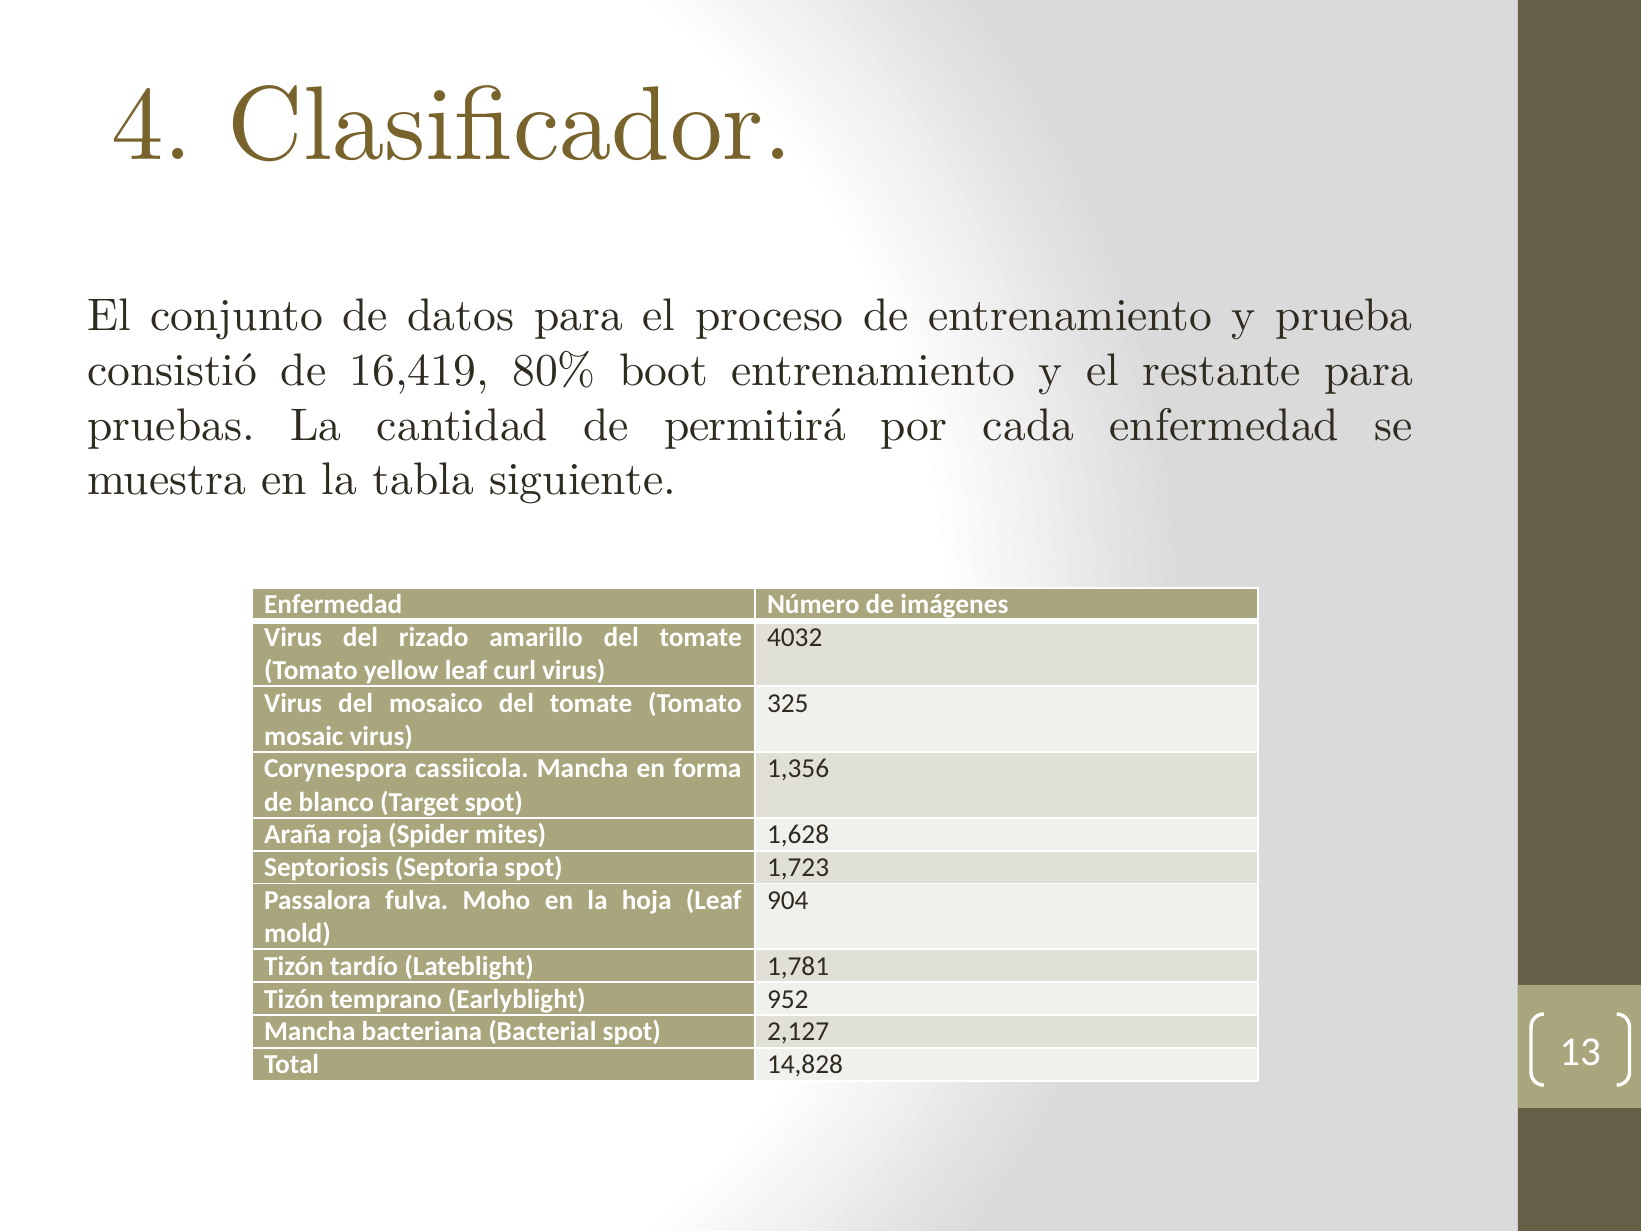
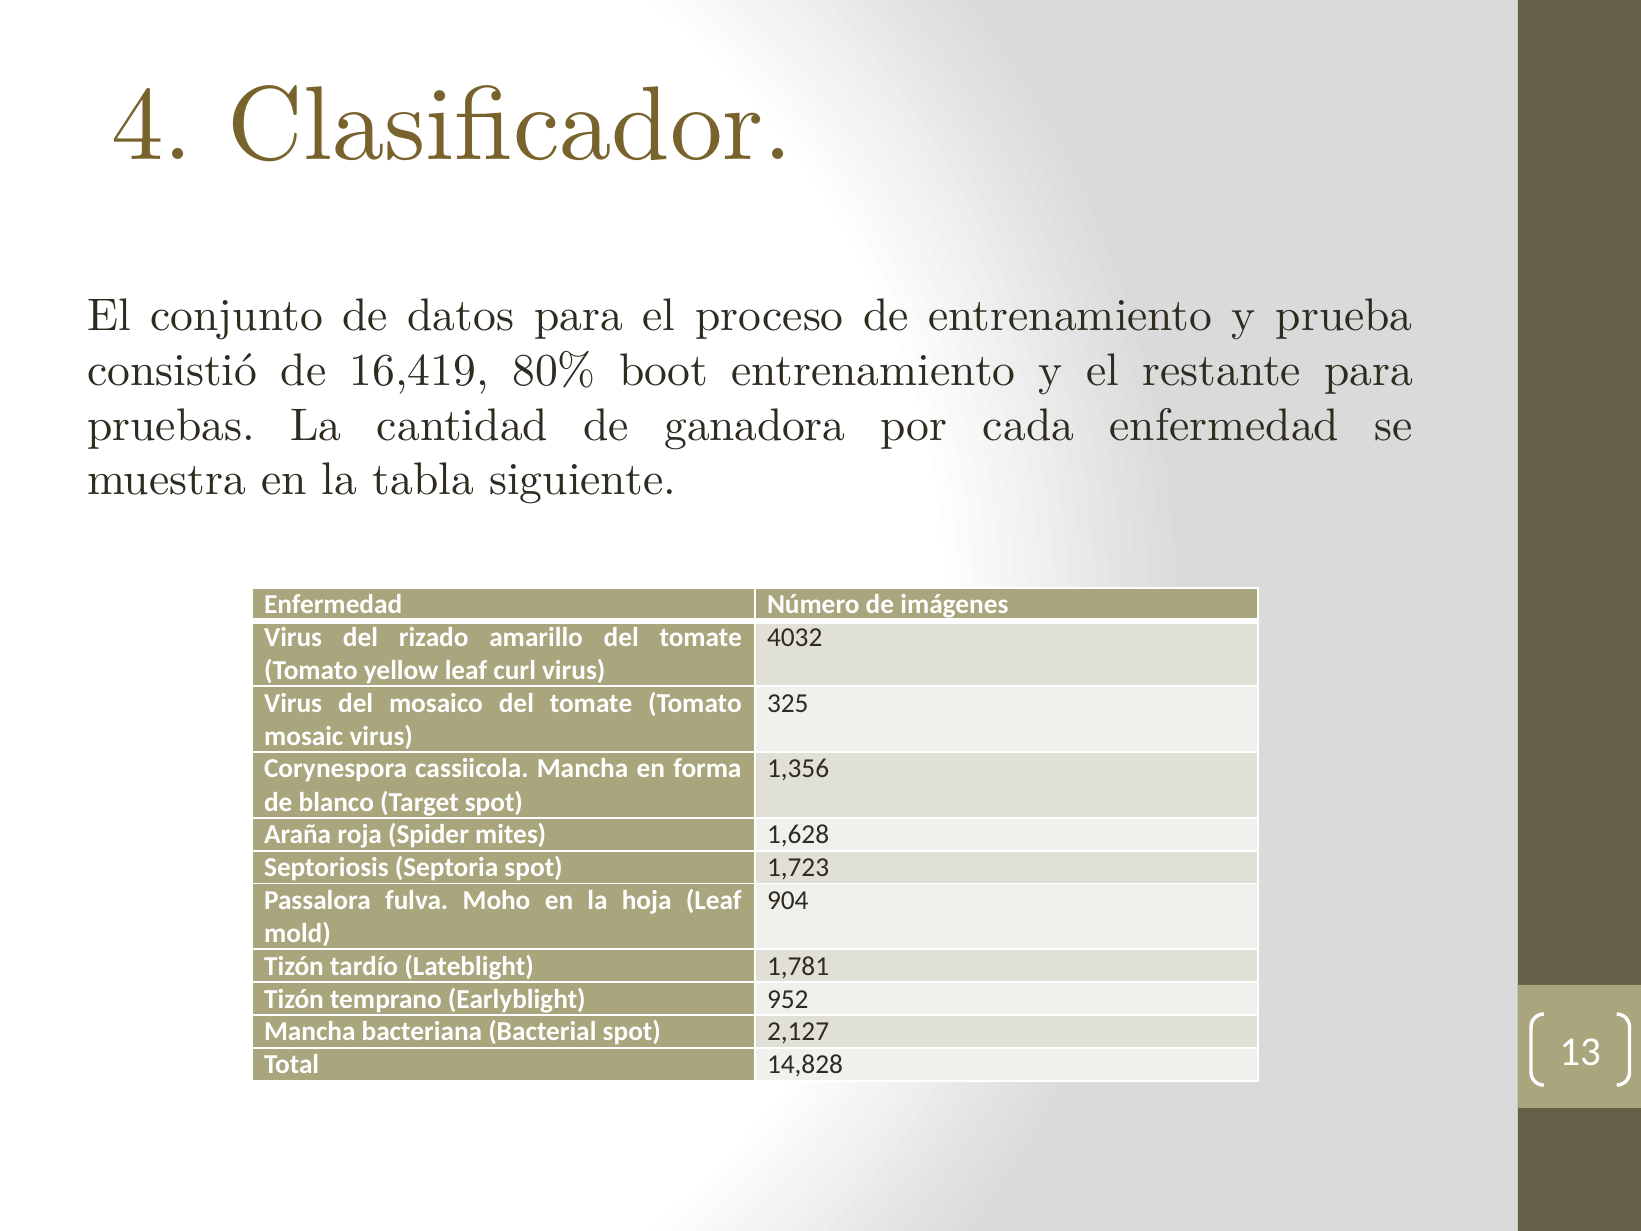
permitirá: permitirá -> ganadora (755, 425)
